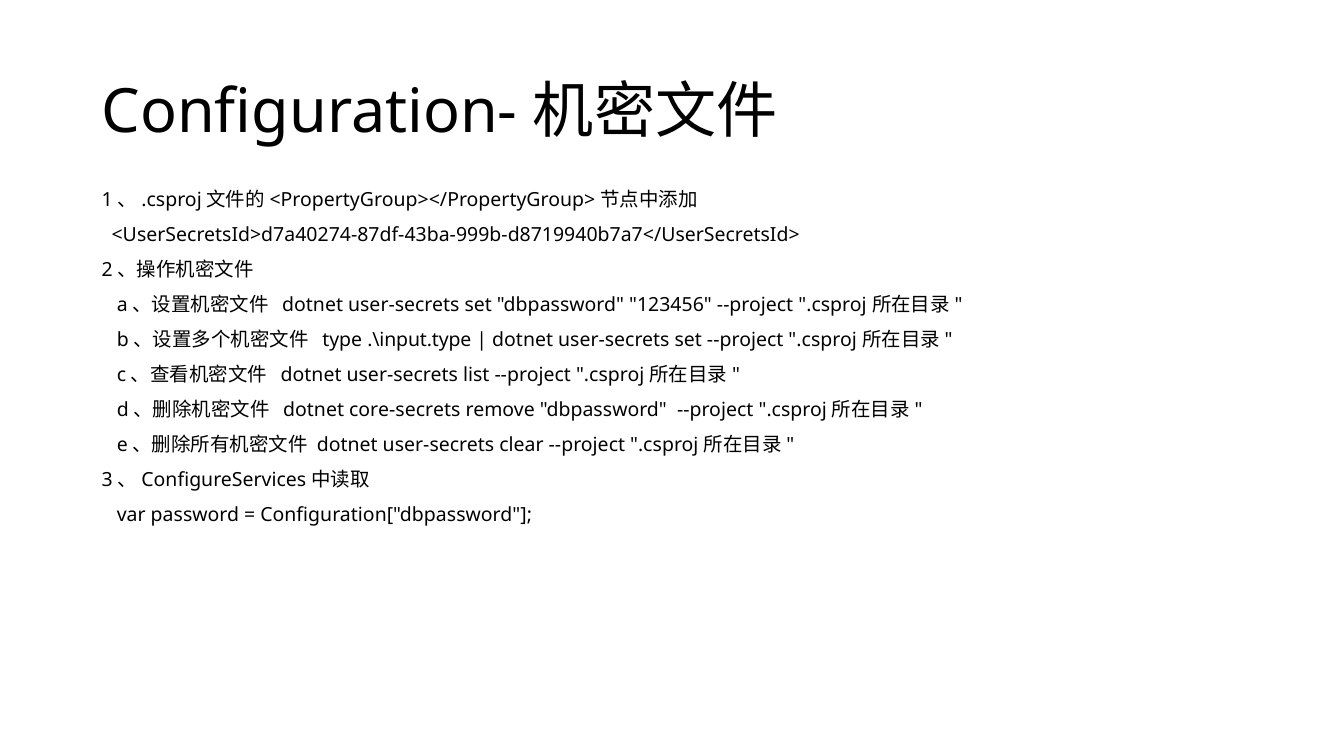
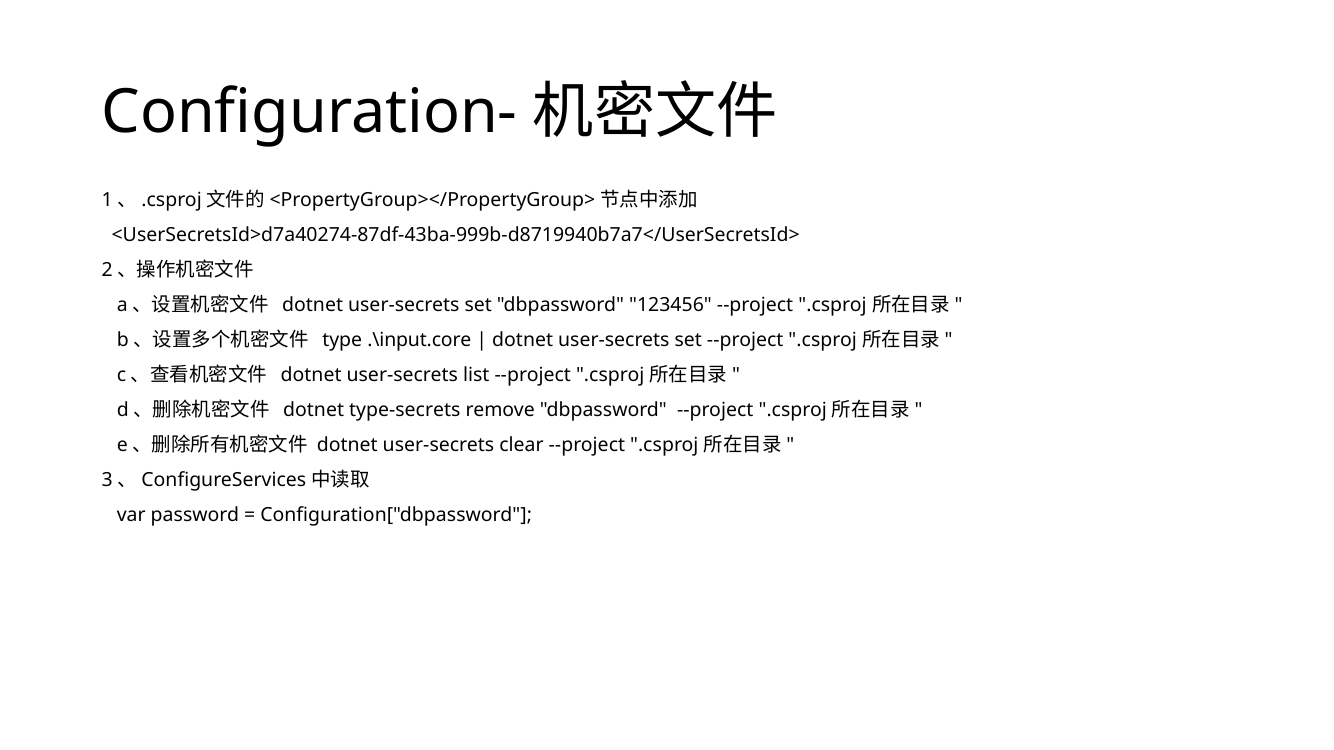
.\input.type: .\input.type -> .\input.core (419, 340)
core-secrets: core-secrets -> type-secrets (405, 410)
